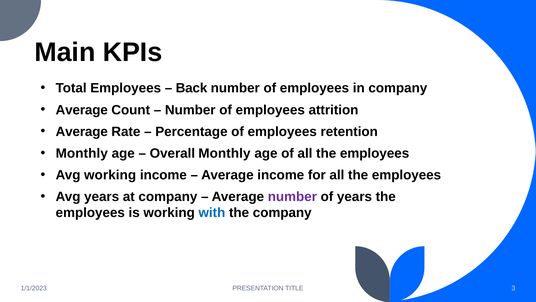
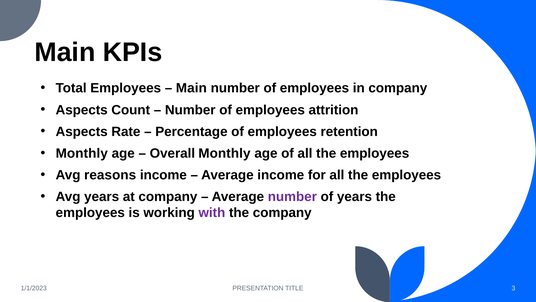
Back: Back -> Main (191, 88)
Average: Average -> Aspects (82, 110)
Average: Average -> Aspects (82, 131)
Avg working: working -> reasons (110, 175)
with colour: blue -> purple (212, 212)
